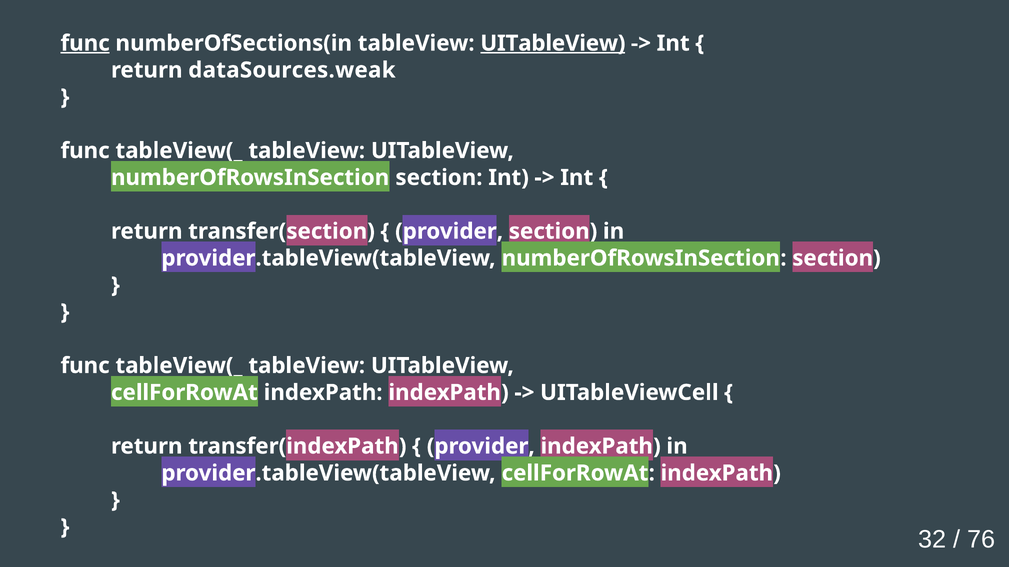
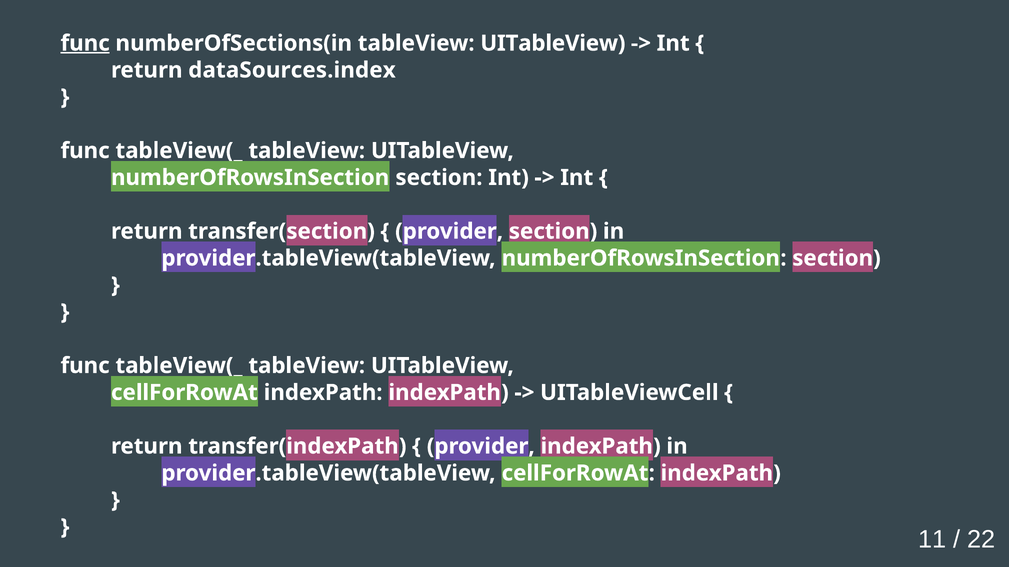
UITableView underline: present -> none (553, 43)
dataSources.weak: dataSources.weak -> dataSources.index (292, 70)
32: 32 -> 11 (932, 540)
76: 76 -> 22 (981, 540)
